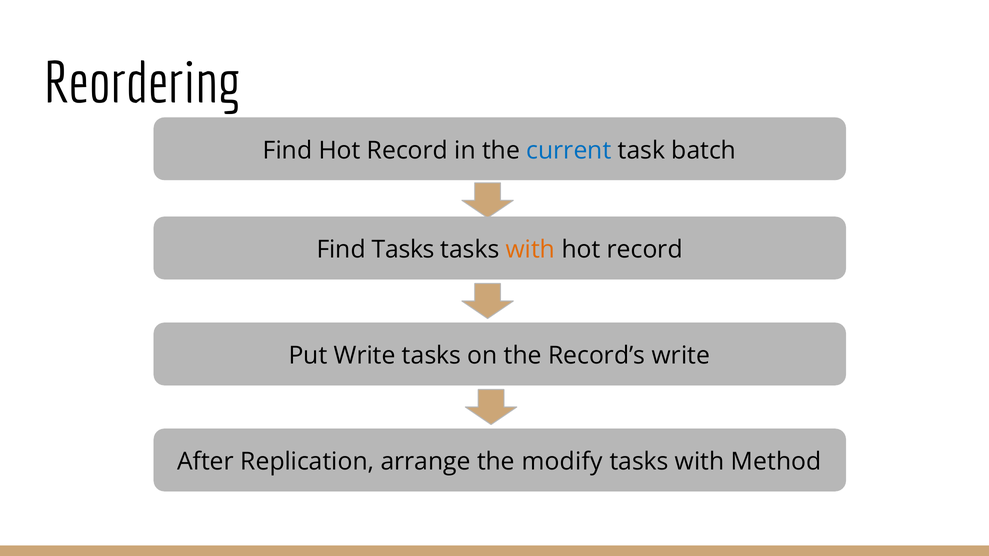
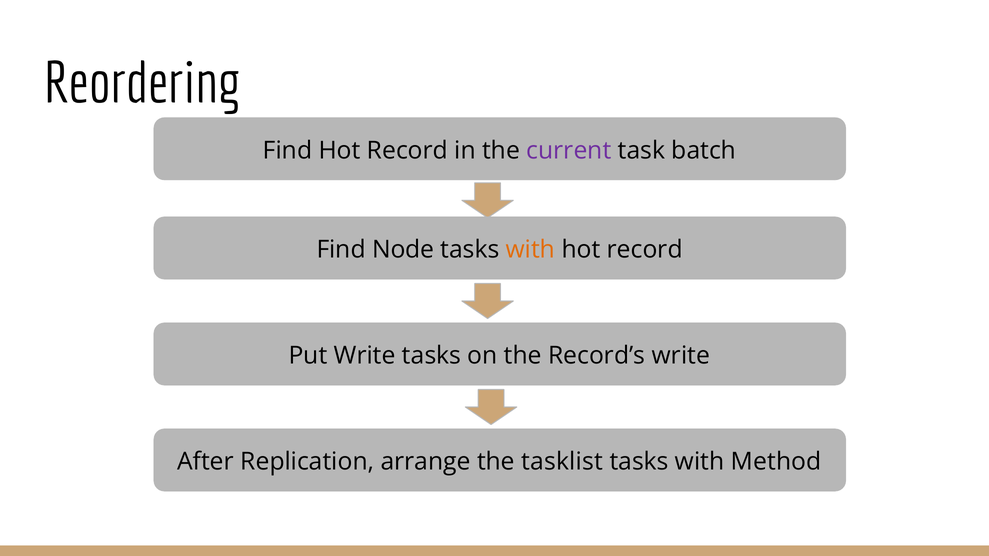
current colour: blue -> purple (569, 151)
Find Tasks: Tasks -> Node (403, 250)
modify: modify -> tasklist (562, 462)
